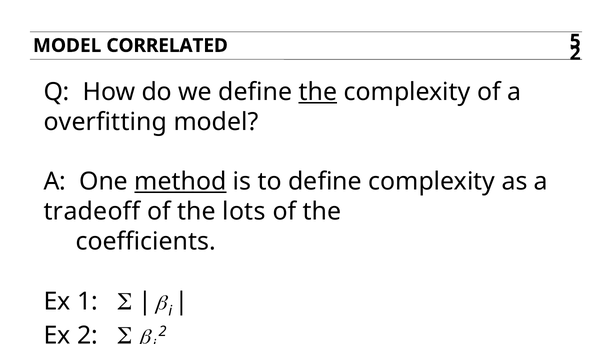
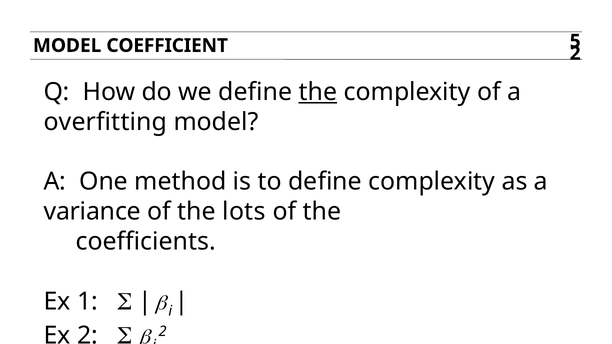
CORRELATED: CORRELATED -> COEFFICIENT (167, 46)
method underline: present -> none (180, 181)
tradeoff: tradeoff -> variance (92, 211)
